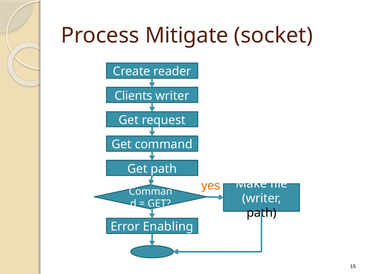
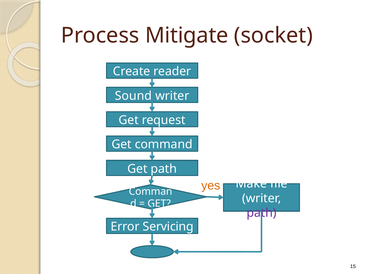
Clients: Clients -> Sound (133, 96)
path colour: black -> purple (262, 213)
Enabling: Enabling -> Servicing (168, 226)
